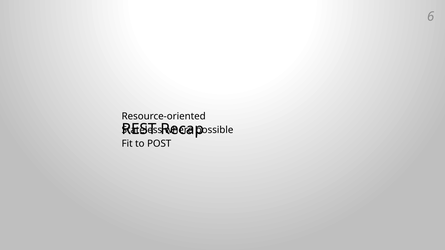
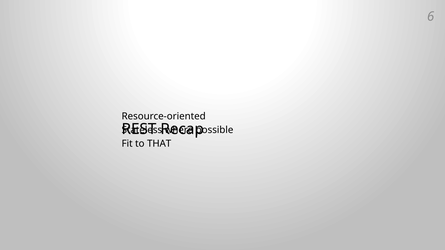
POST: POST -> THAT (159, 144)
